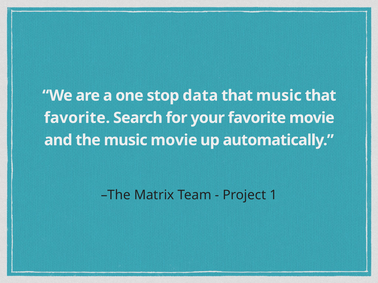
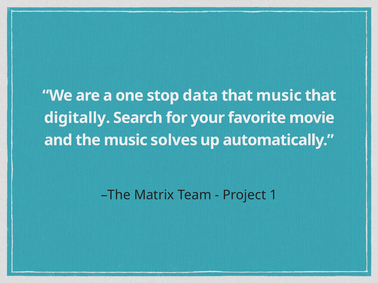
favorite: favorite -> digitally (77, 118)
music movie: movie -> solves (174, 140)
